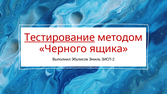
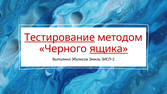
ящика underline: none -> present (109, 49)
